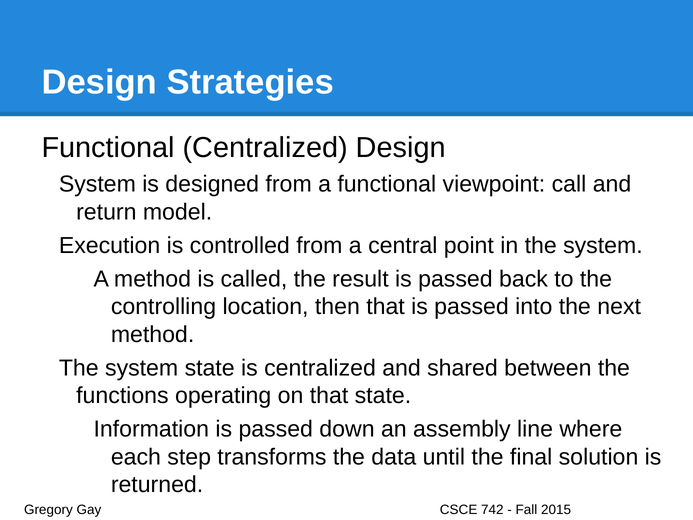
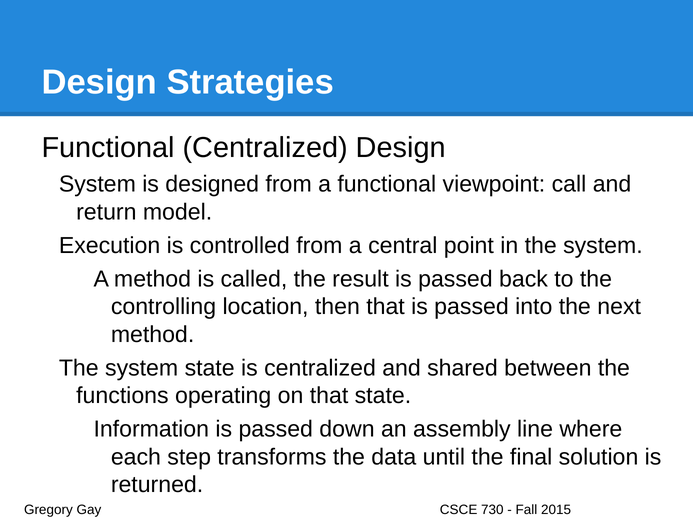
742: 742 -> 730 (492, 510)
